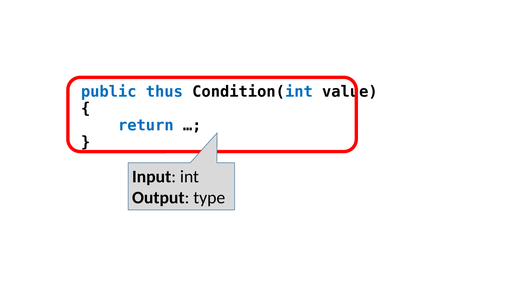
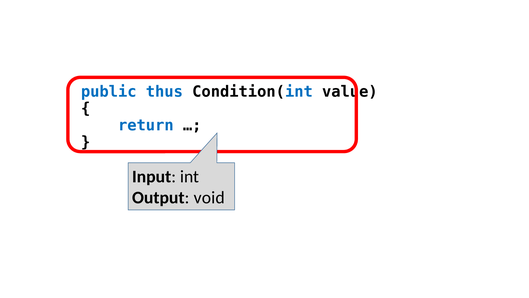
type: type -> void (209, 197)
